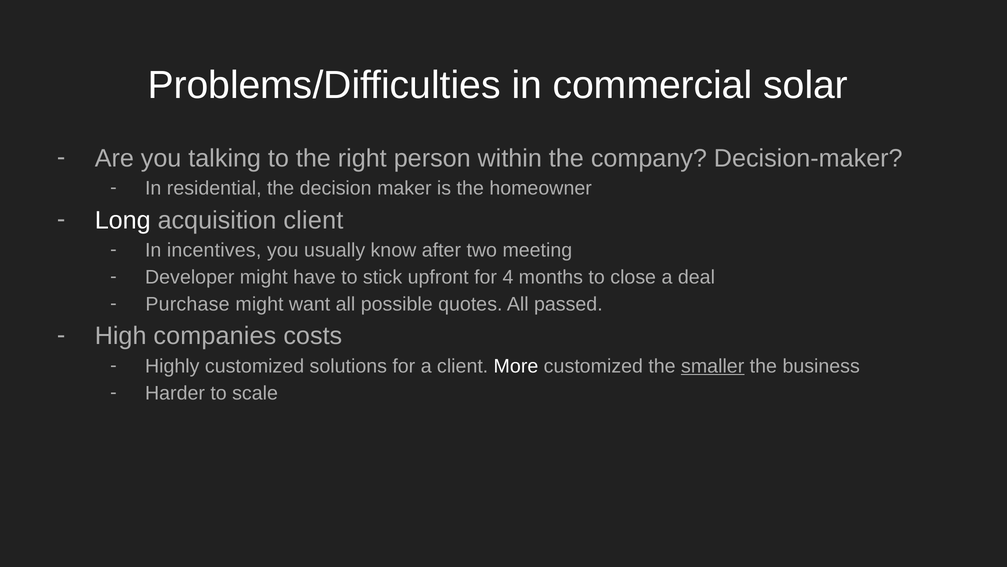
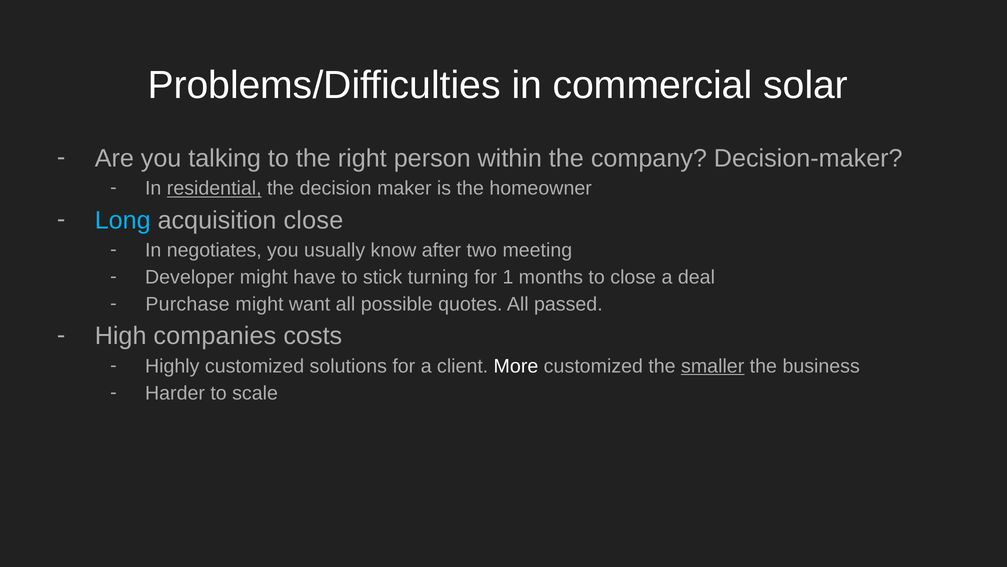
residential underline: none -> present (214, 188)
Long colour: white -> light blue (123, 220)
acquisition client: client -> close (313, 220)
incentives: incentives -> negotiates (214, 250)
upfront: upfront -> turning (438, 277)
4: 4 -> 1 (508, 277)
